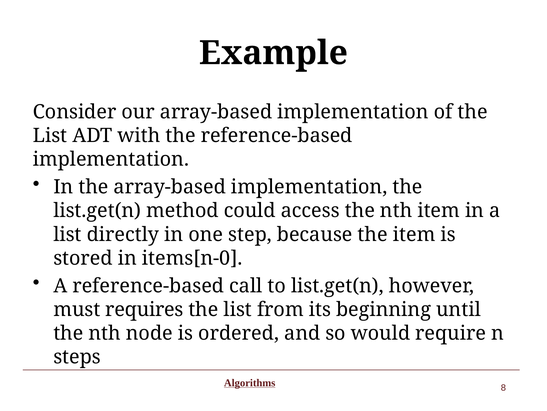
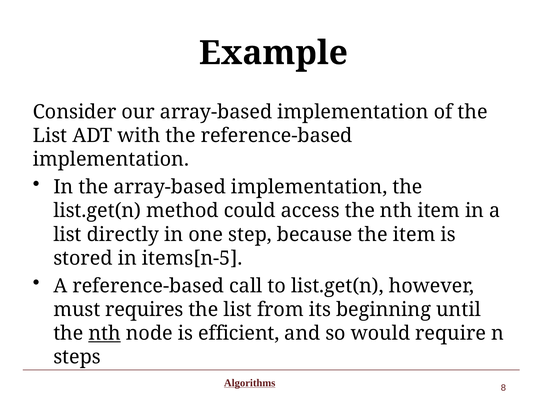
items[n-0: items[n-0 -> items[n-5 (192, 258)
nth underline: none -> present (105, 333)
ordered: ordered -> efficient (239, 333)
